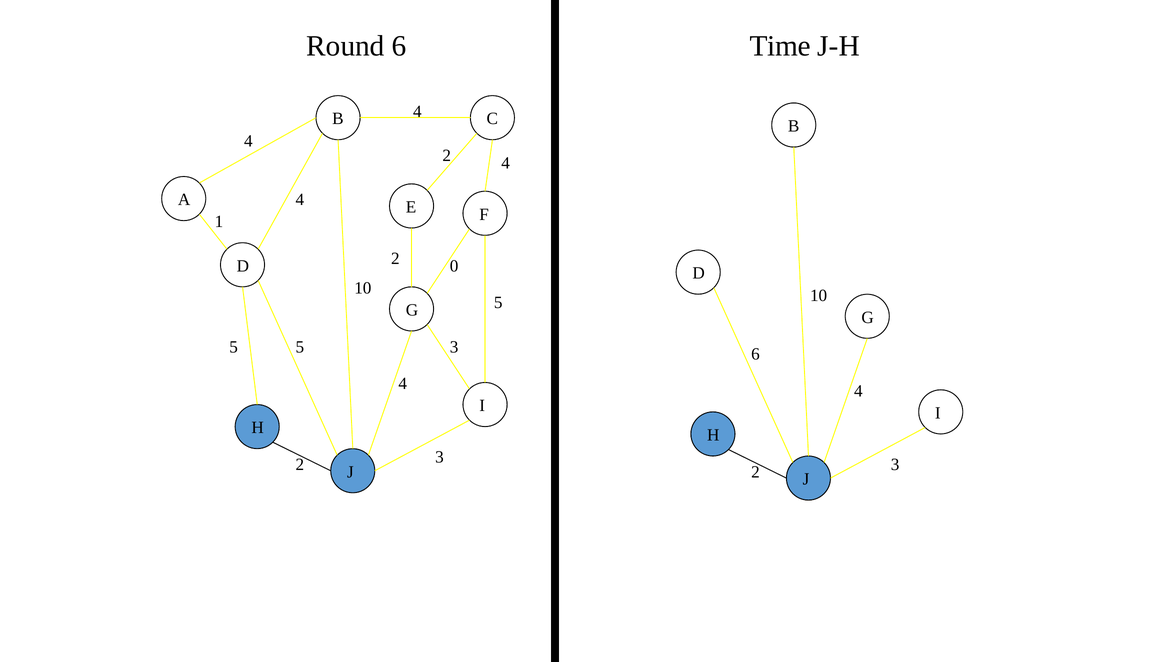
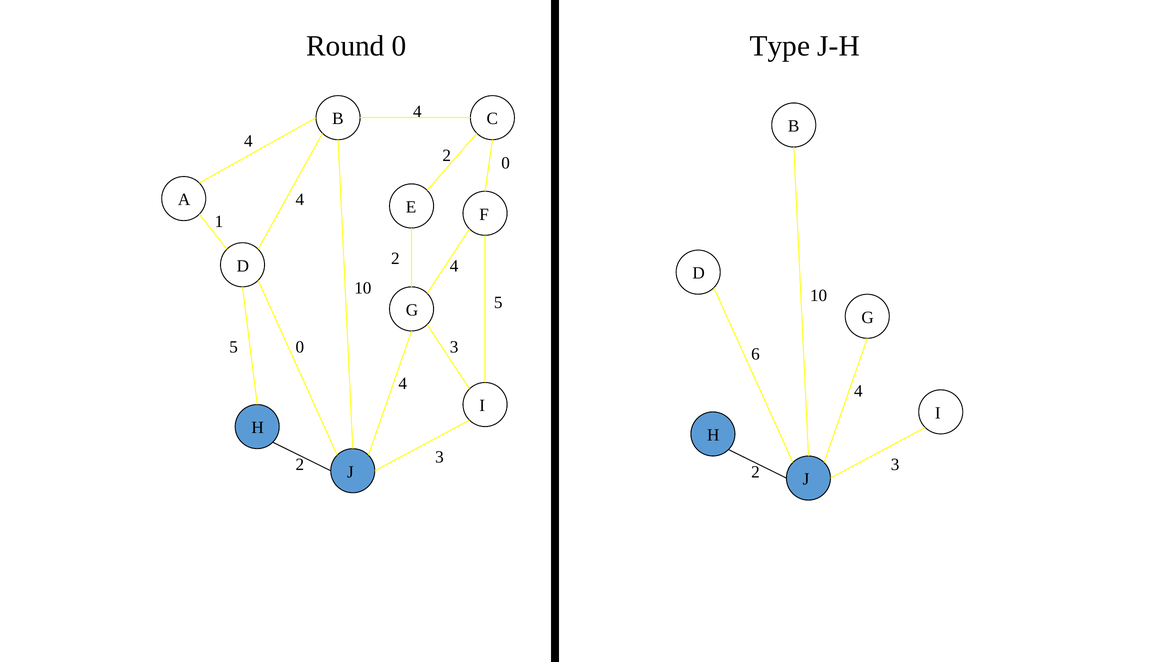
Round 6: 6 -> 0 (399, 46)
Time: Time -> Type (780, 46)
2 4: 4 -> 0 (506, 163)
2 0: 0 -> 4 (454, 266)
5 5: 5 -> 0 (300, 347)
